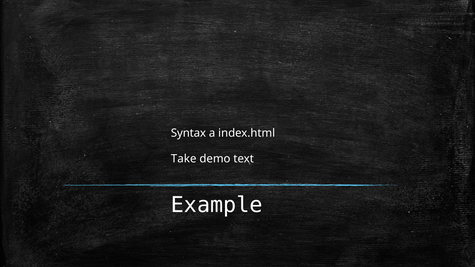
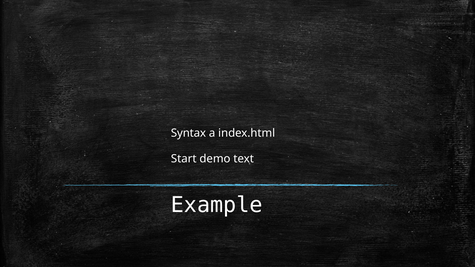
Take: Take -> Start (184, 159)
